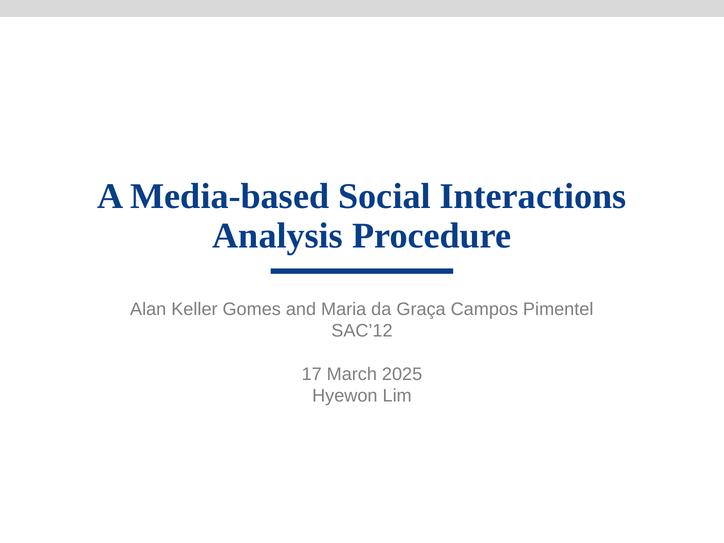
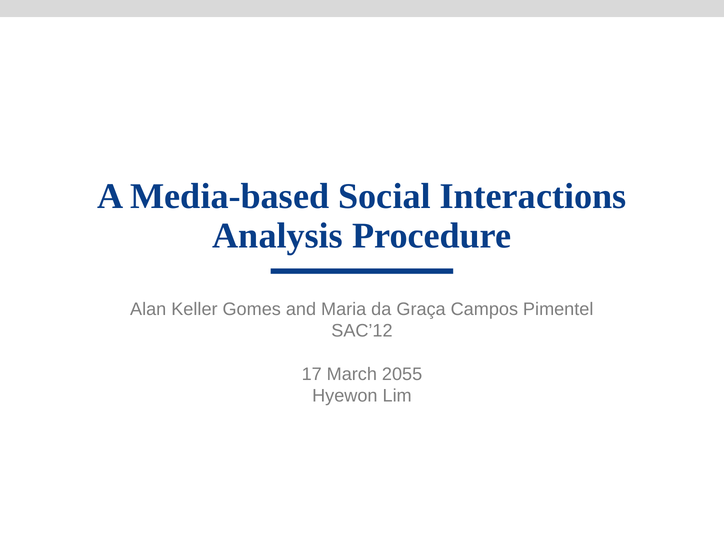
2025: 2025 -> 2055 (402, 374)
